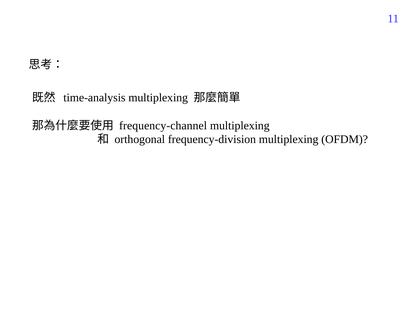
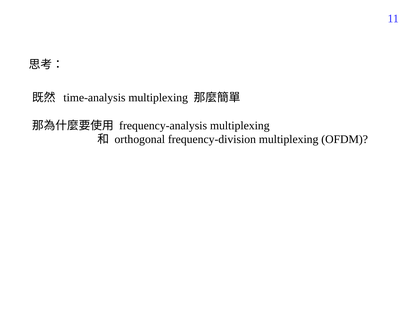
frequency-channel: frequency-channel -> frequency-analysis (163, 126)
